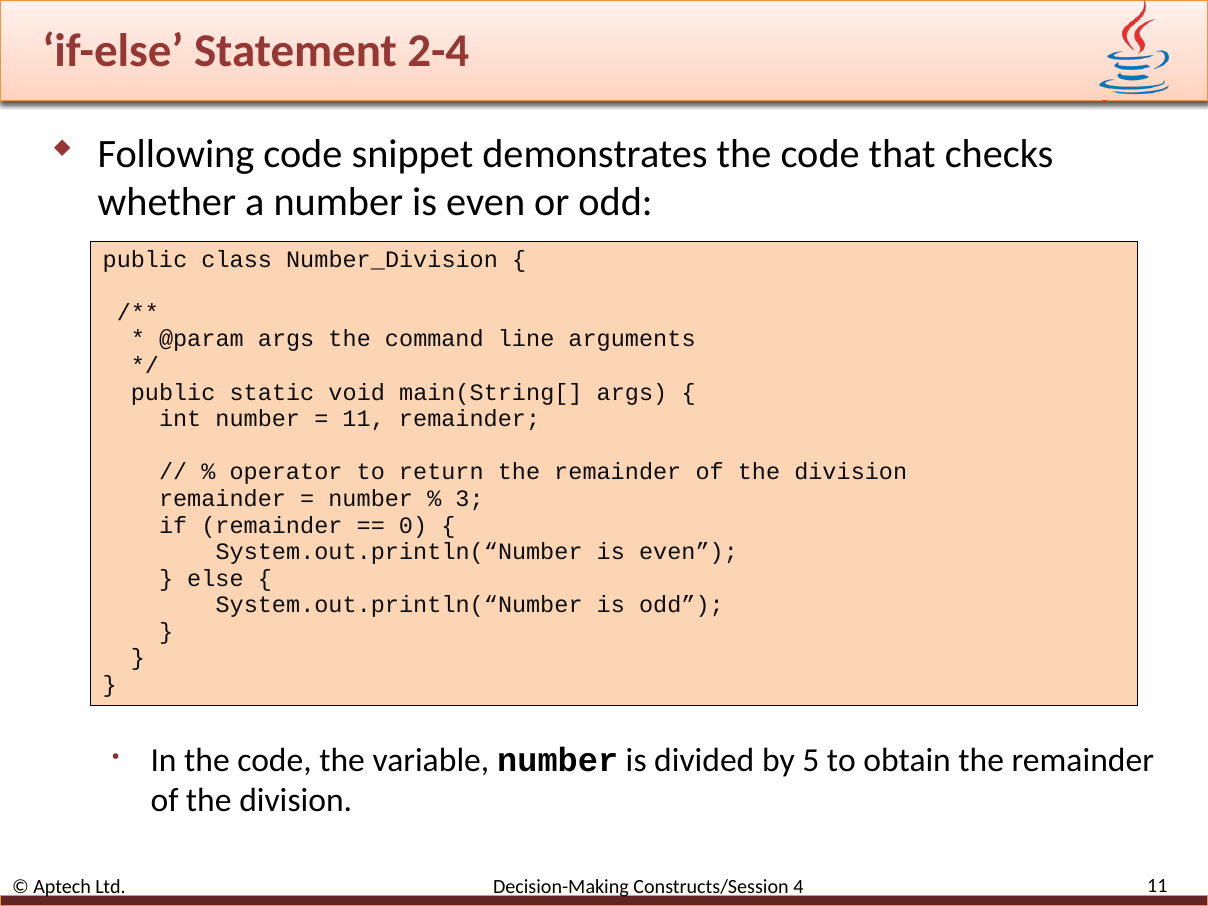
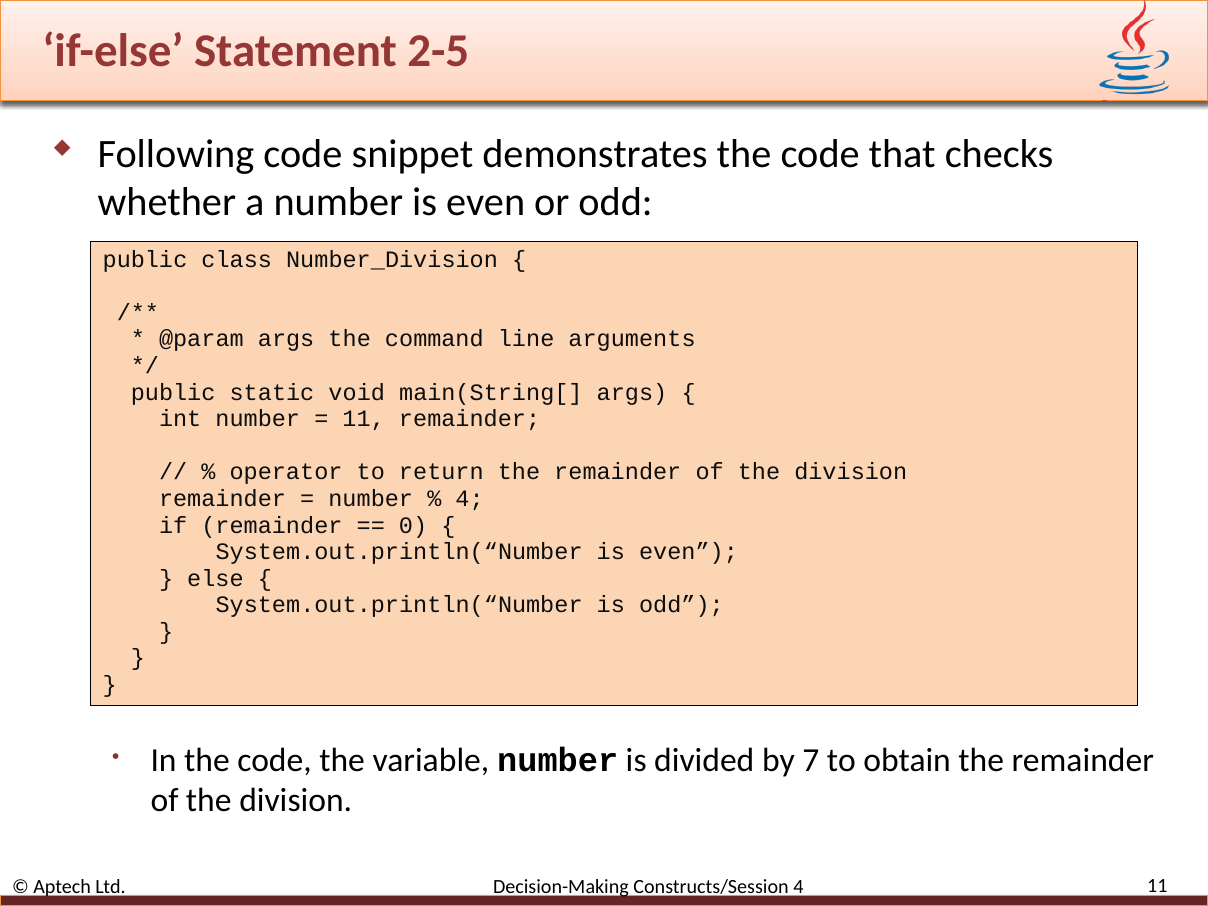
2-4: 2-4 -> 2-5 (438, 51)
3: 3 -> 4 (470, 499)
5: 5 -> 7 (811, 760)
